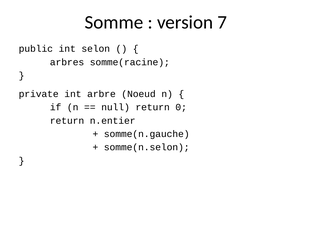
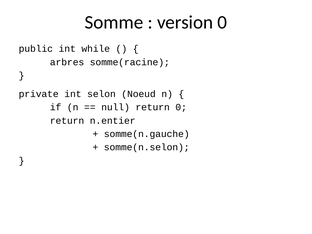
version 7: 7 -> 0 (222, 22)
selon: selon -> while (96, 49)
arbre: arbre -> selon (101, 94)
